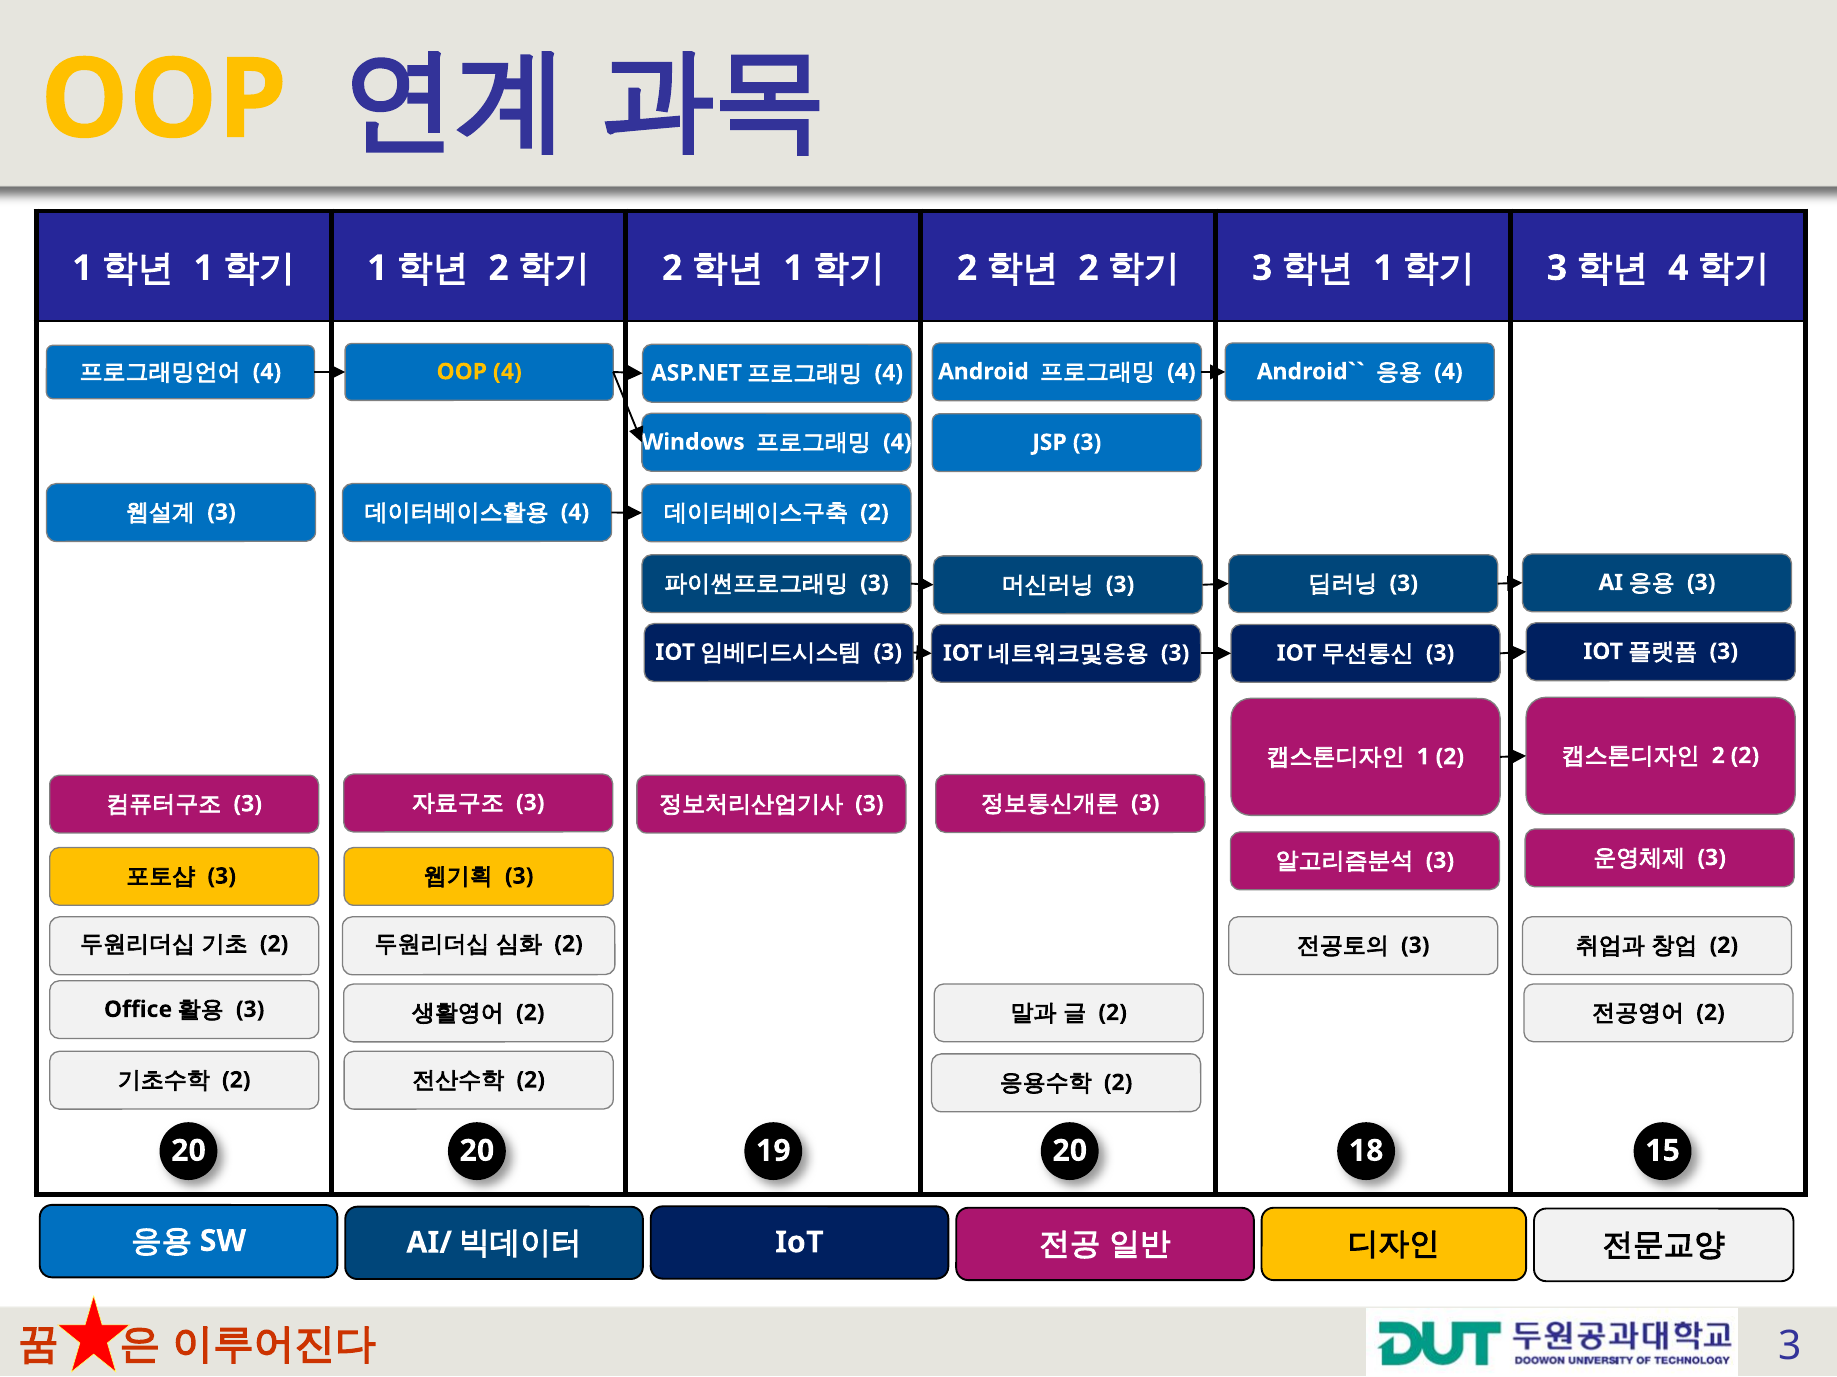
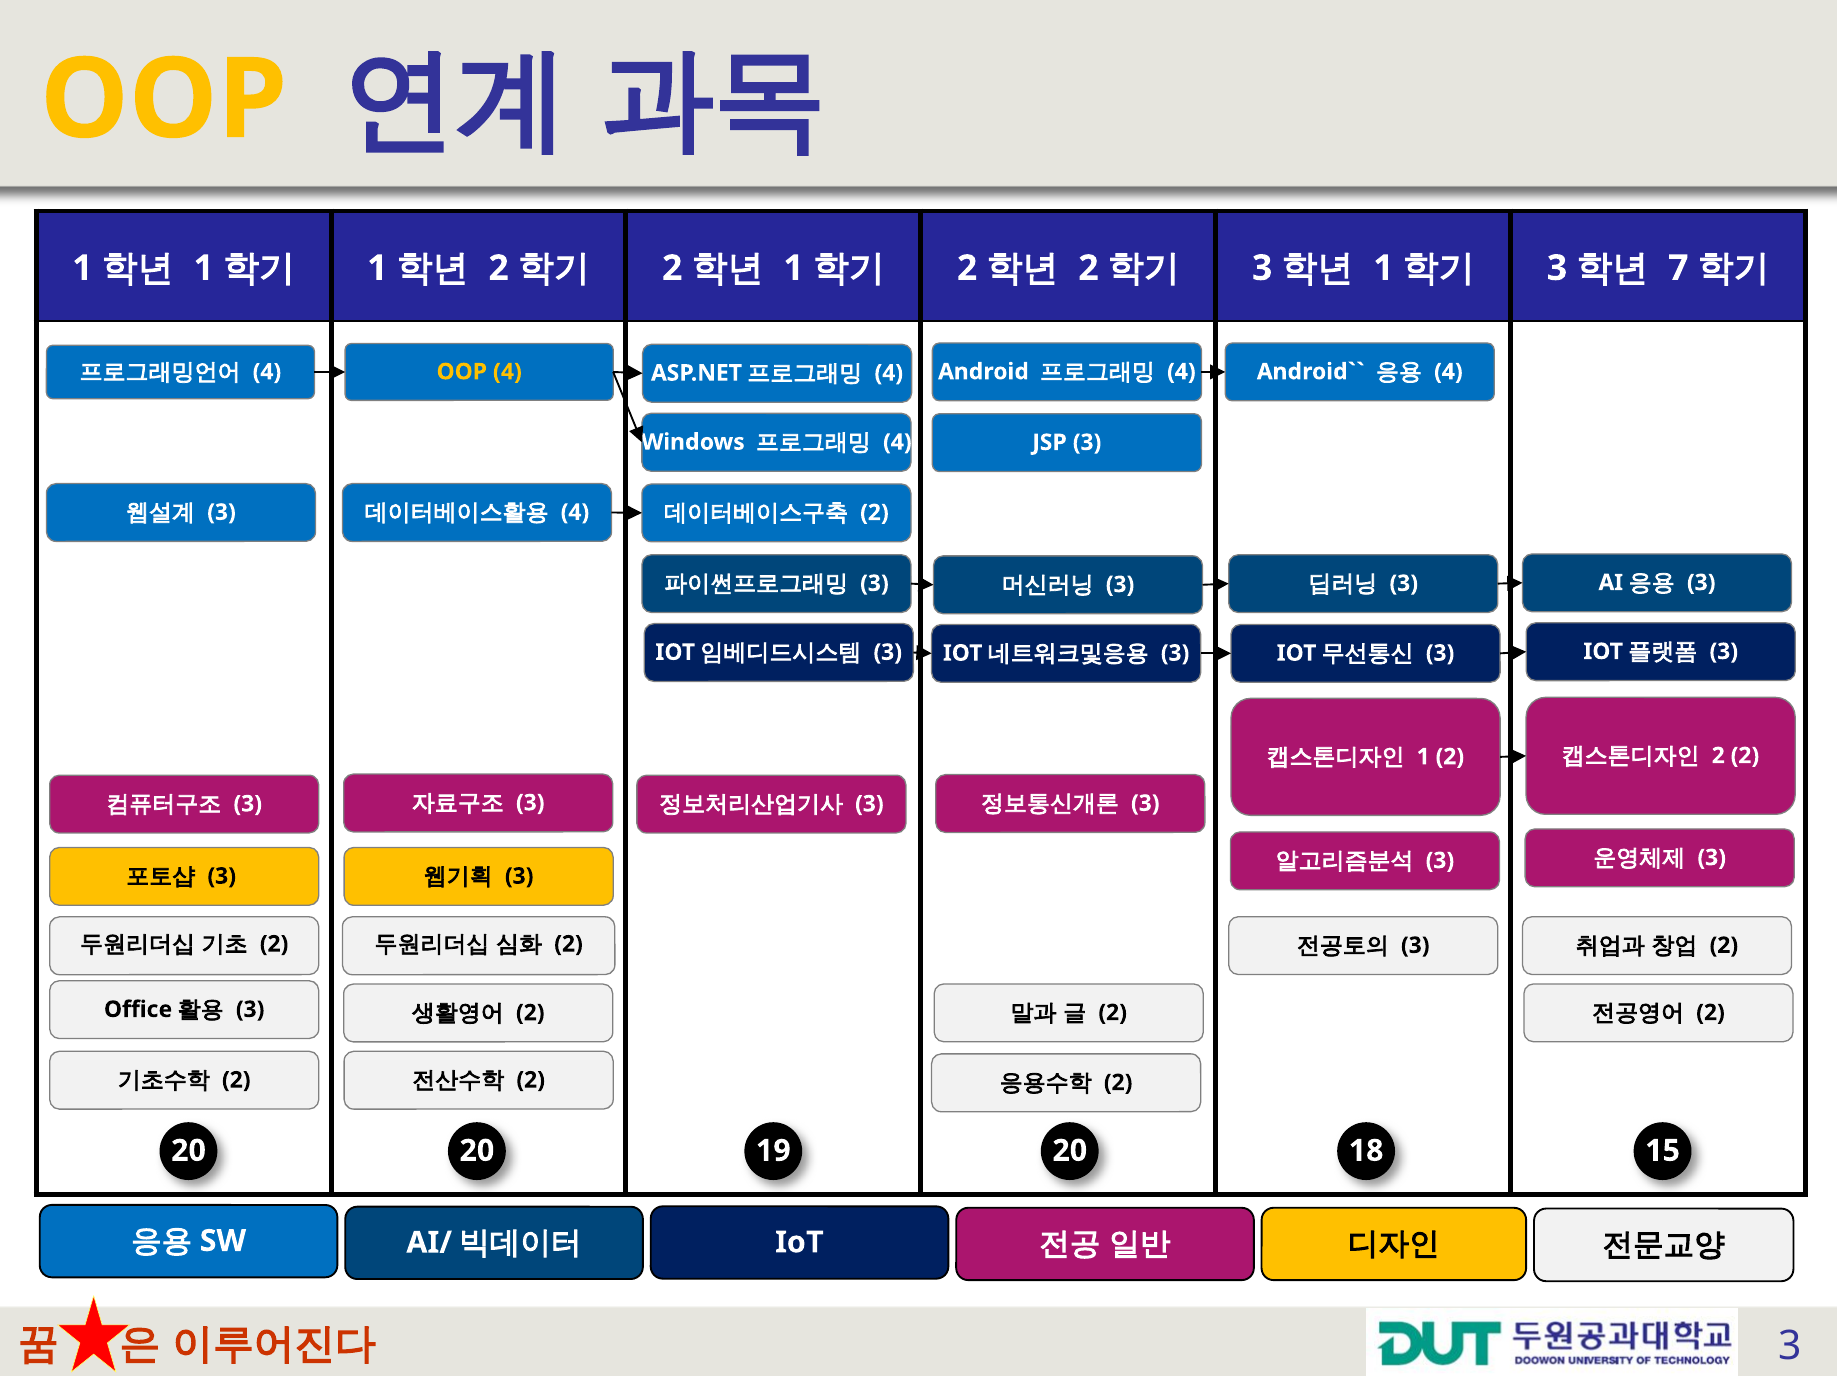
4: 4 -> 7 (1678, 268)
